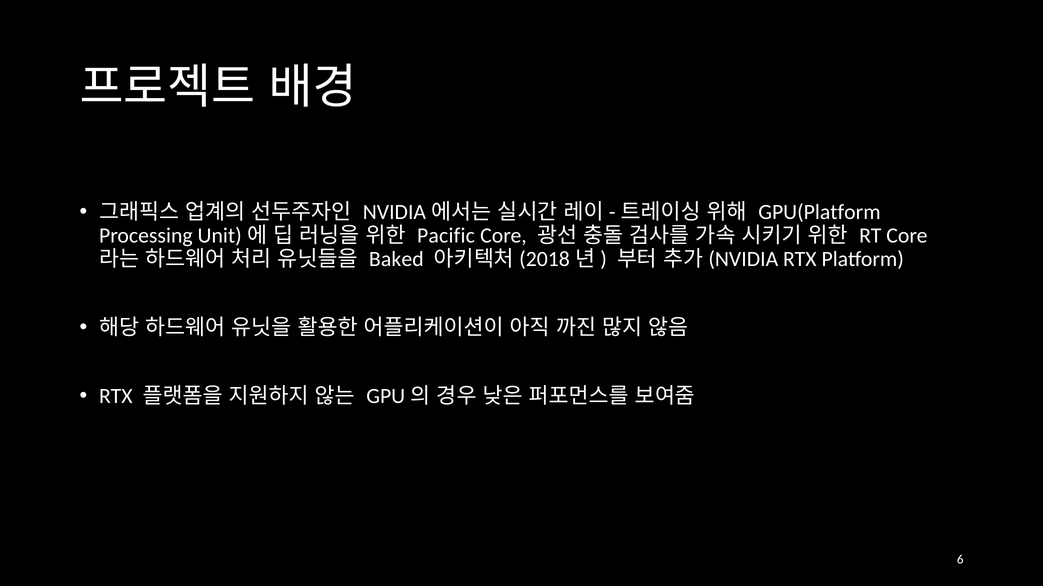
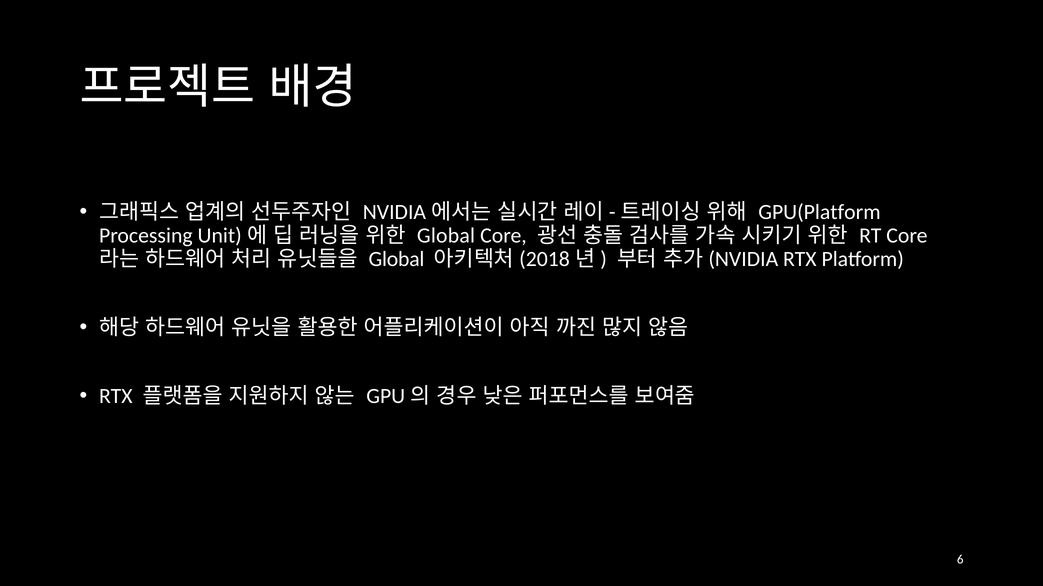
Pacific: Pacific -> Global (446, 236)
Baked: Baked -> Global (397, 259)
